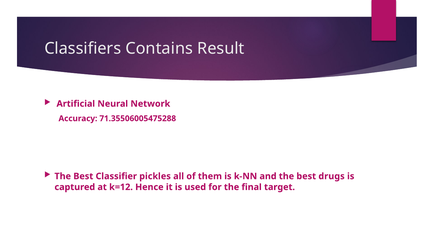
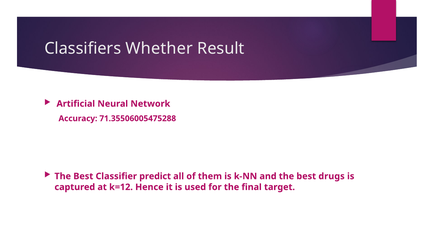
Contains: Contains -> Whether (159, 48)
pickles: pickles -> predict (155, 176)
